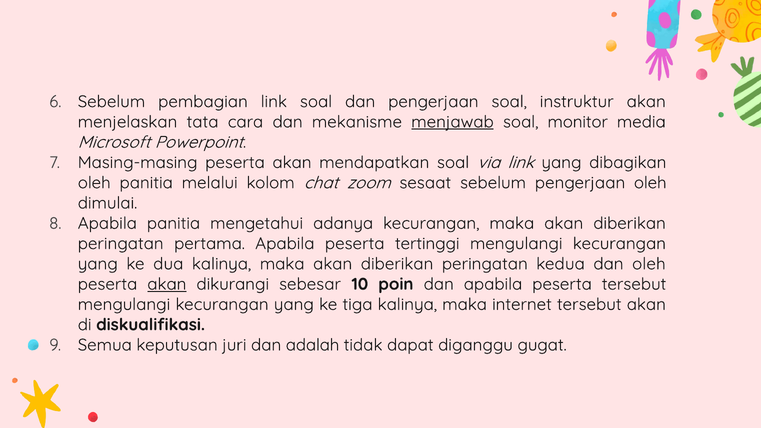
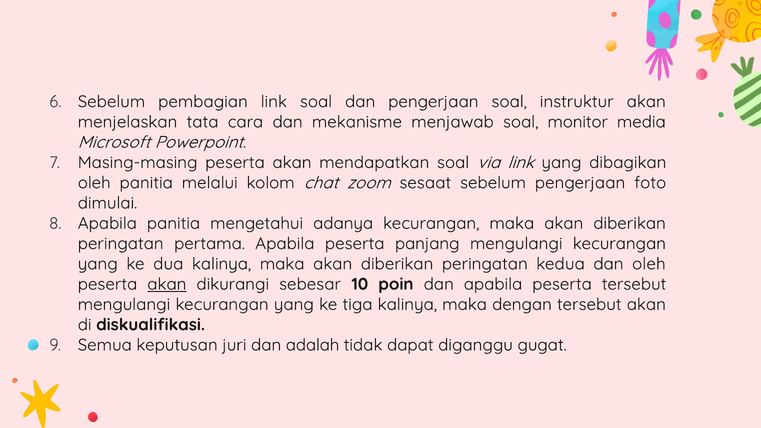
menjawab underline: present -> none (453, 122)
pengerjaan oleh: oleh -> foto (650, 183)
tertinggi: tertinggi -> panjang (427, 244)
internet: internet -> dengan (522, 304)
